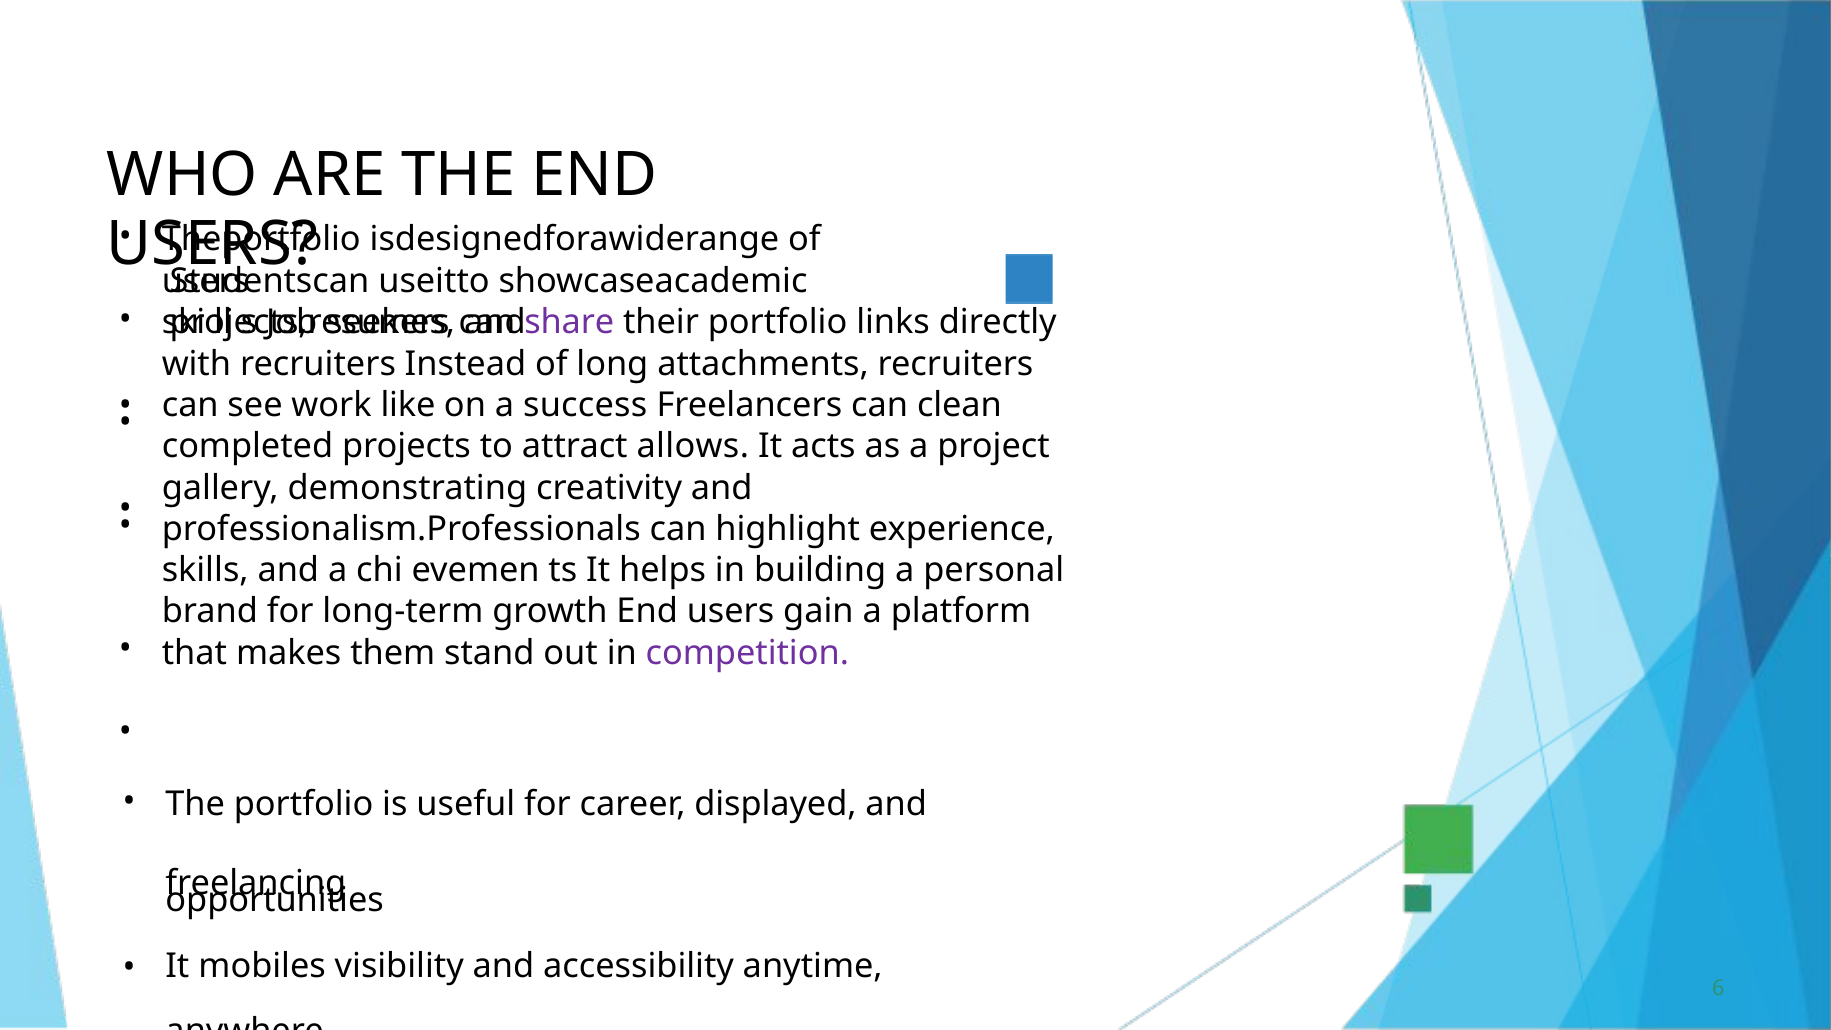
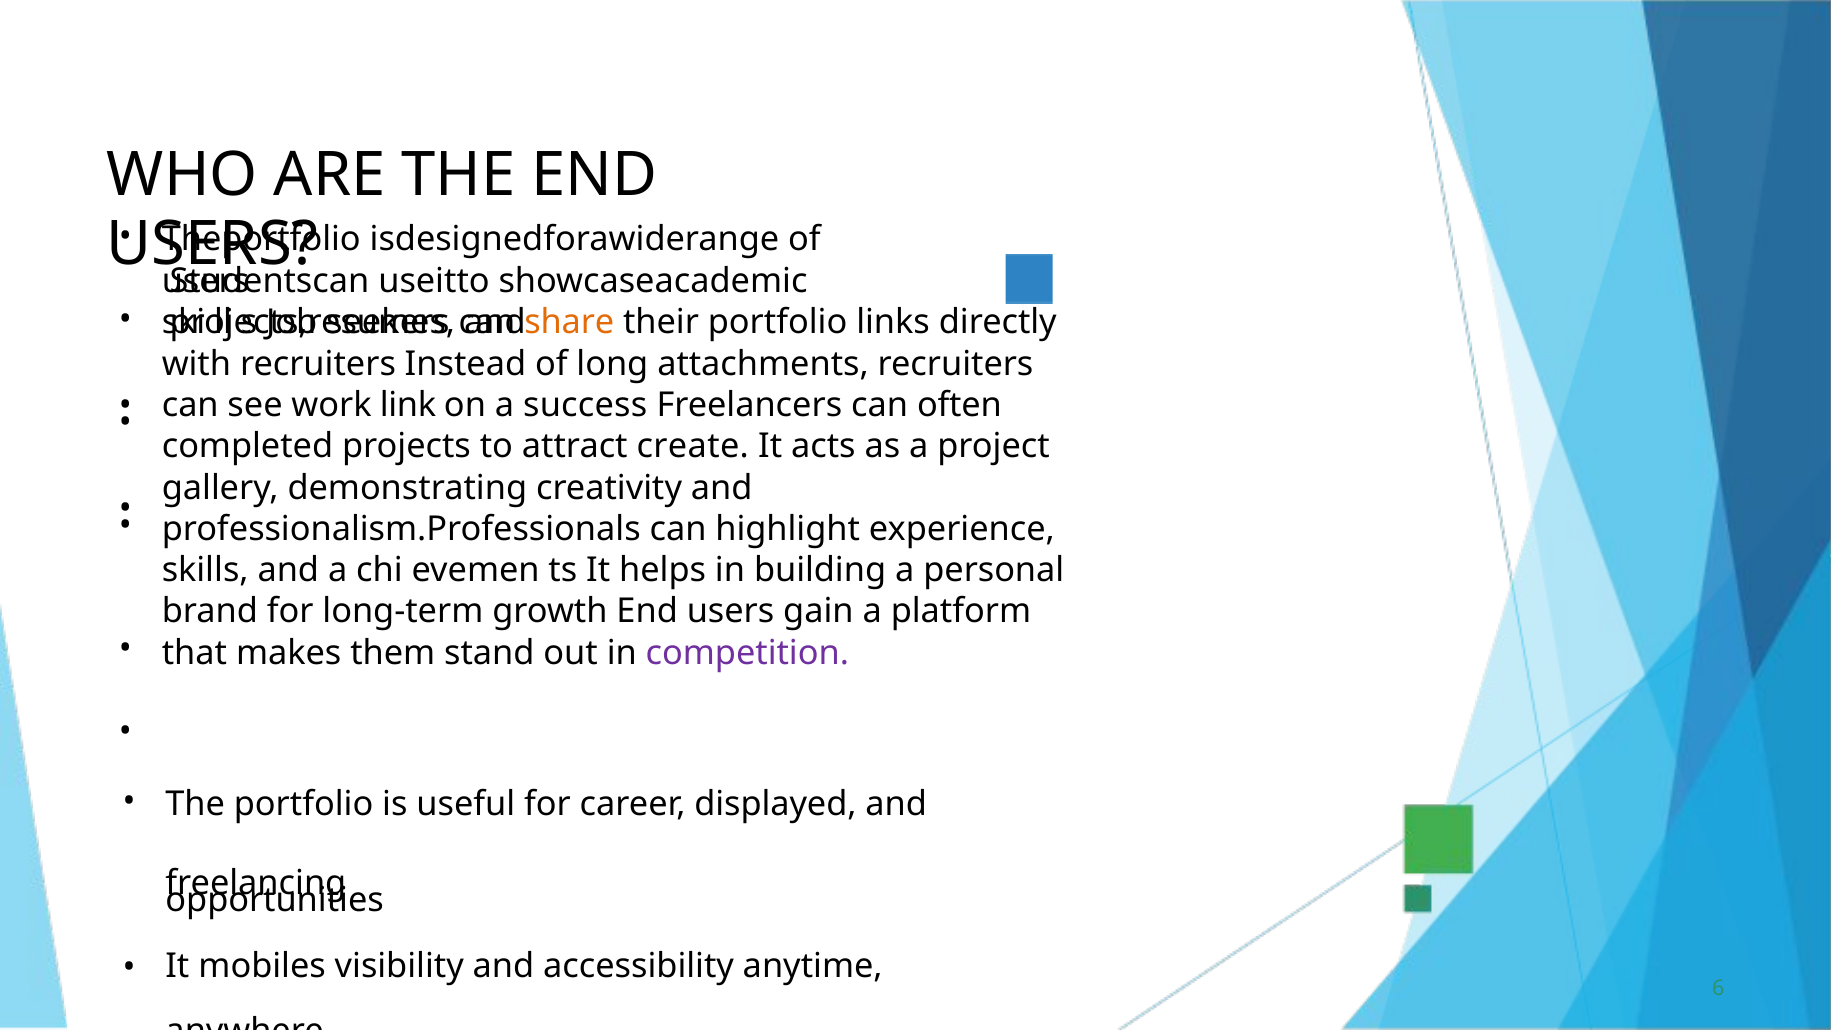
share colour: purple -> orange (569, 322)
like: like -> link (408, 405)
clean: clean -> often (959, 405)
allows: allows -> create (693, 446)
